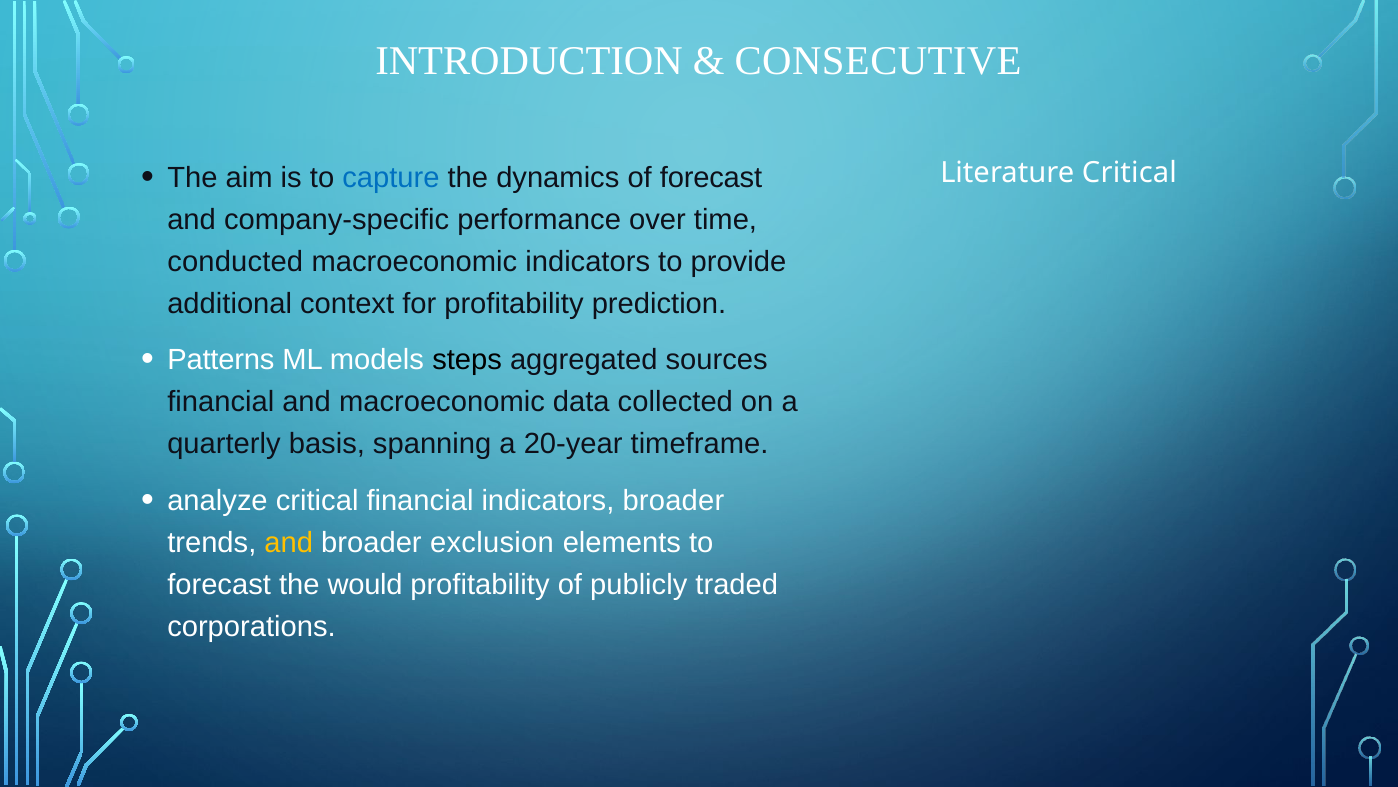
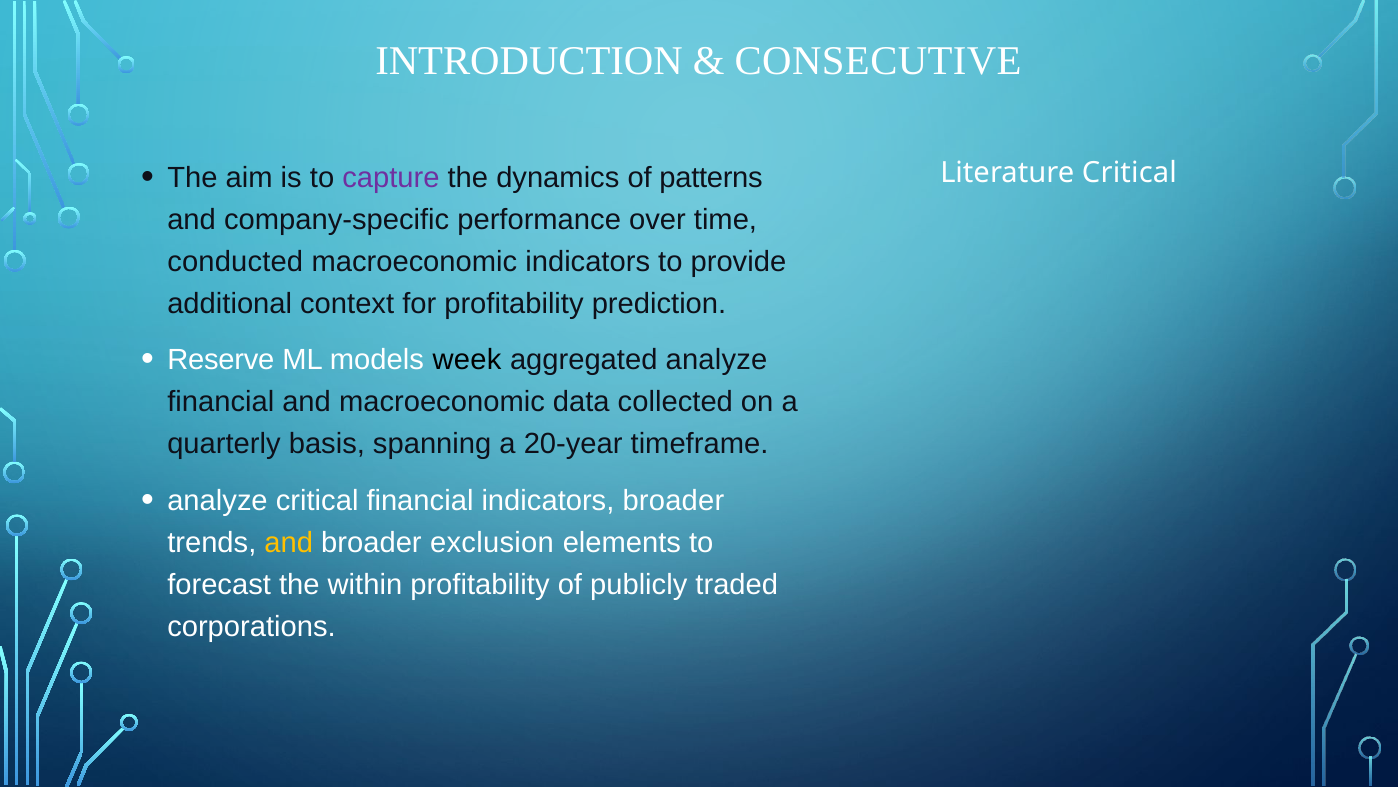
capture colour: blue -> purple (391, 178)
of forecast: forecast -> patterns (711, 178)
Patterns: Patterns -> Reserve (221, 360)
steps: steps -> week (467, 360)
aggregated sources: sources -> analyze (716, 360)
would: would -> within (365, 584)
